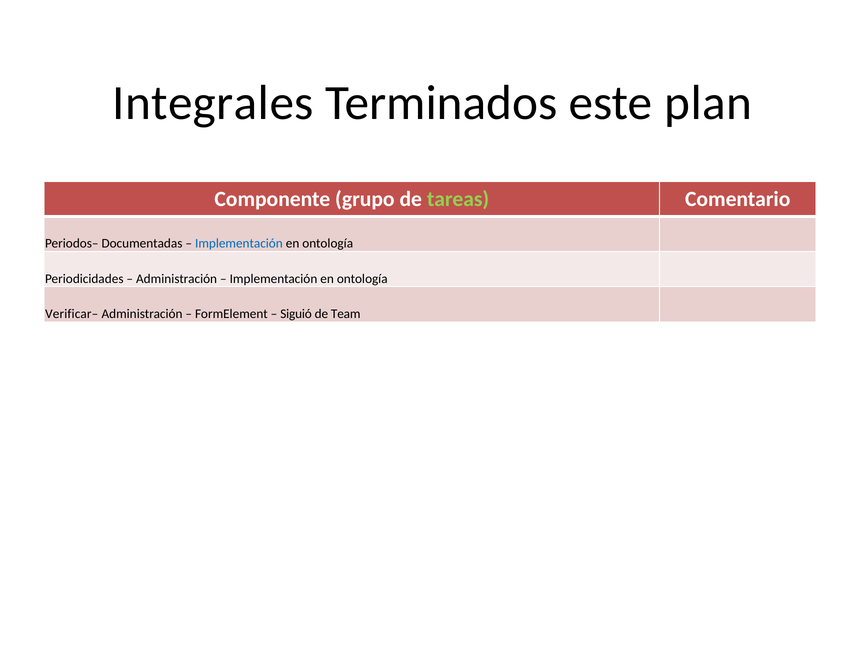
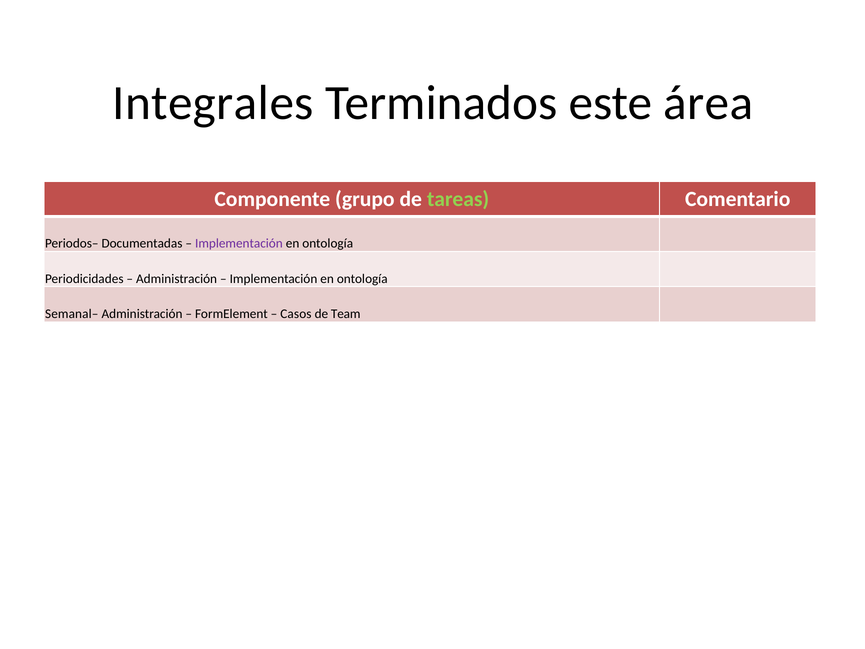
plan: plan -> área (708, 103)
Implementación colour: blue -> purple (239, 244)
Verificar–: Verificar– -> Semanal– (72, 314)
Siguió: Siguió -> Casos (296, 314)
